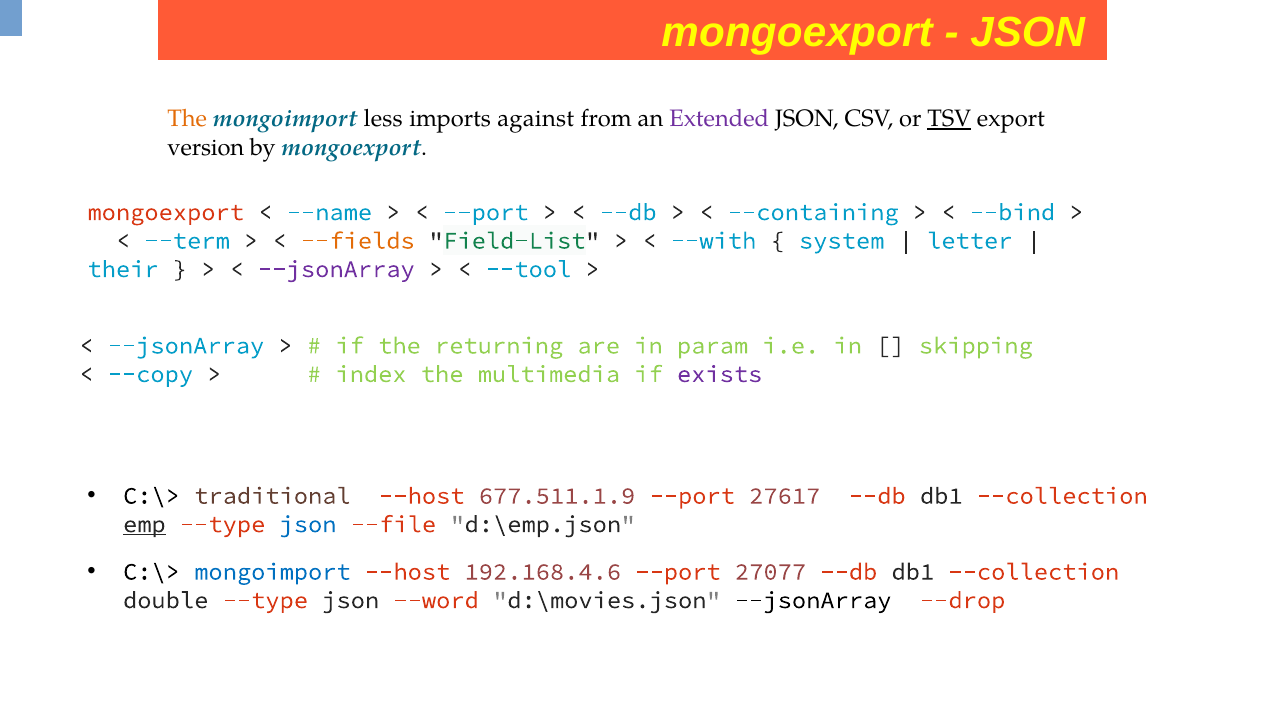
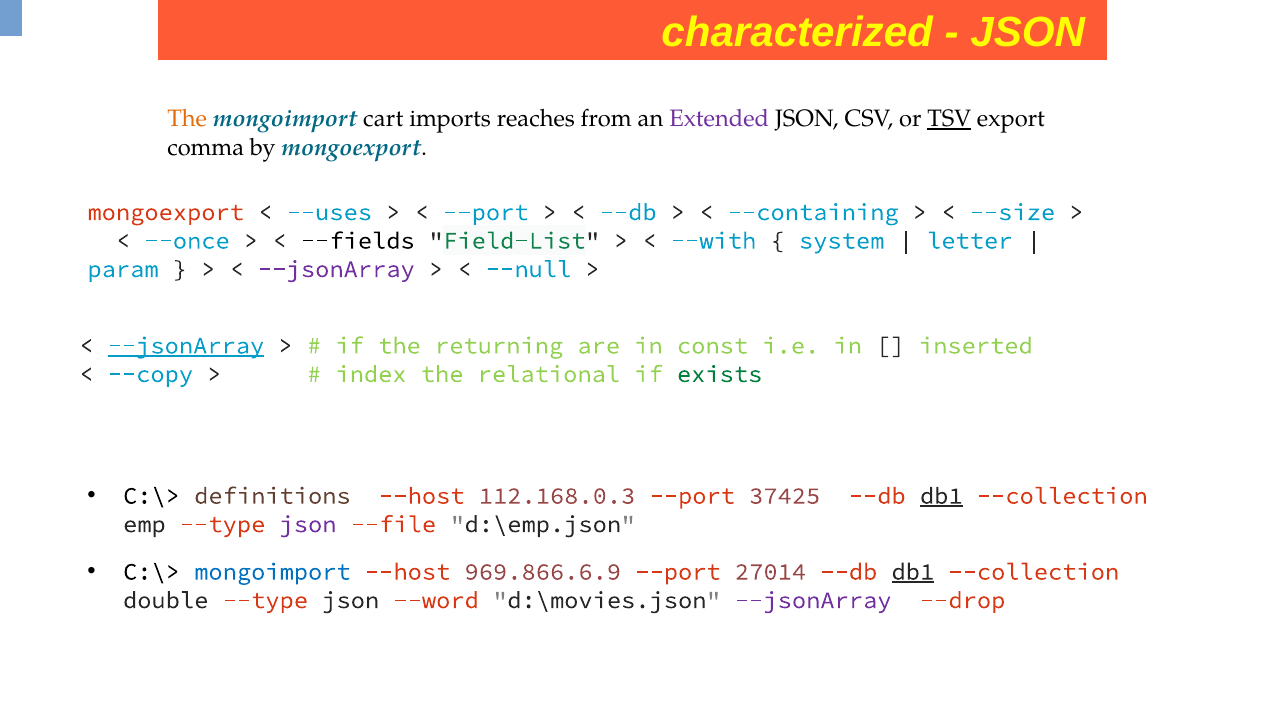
mongoexport: mongoexport -> characterized (797, 33)
less: less -> cart (383, 119)
against: against -> reaches (536, 119)
version: version -> comma (206, 147)
--name: --name -> --uses (329, 212)
--bind: --bind -> --size (1012, 212)
--term: --term -> --once (187, 241)
--fields colour: orange -> black (358, 241)
their: their -> param (123, 269)
--tool: --tool -> --null (529, 269)
--jsonArray underline: none -> present (186, 345)
param: param -> const (713, 345)
skipping: skipping -> inserted (976, 345)
multimedia: multimedia -> relational (549, 374)
exists colour: purple -> green (720, 374)
traditional: traditional -> definitions (272, 496)
677.511.1.9: 677.511.1.9 -> 112.168.0.3 (557, 496)
27617: 27617 -> 37425 (785, 496)
db1 underline: none -> present (941, 496)
emp underline: present -> none (144, 524)
json colour: blue -> purple (308, 524)
192.168.4.6: 192.168.4.6 -> 969.866.6.9 (543, 571)
27077: 27077 -> 27014 (771, 571)
db1 underline: none -> present (913, 571)
--jsonArray colour: black -> purple (813, 600)
